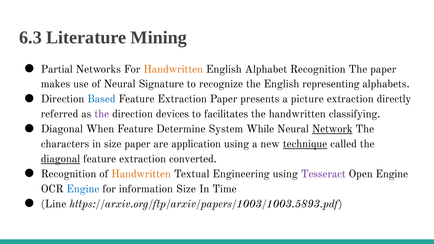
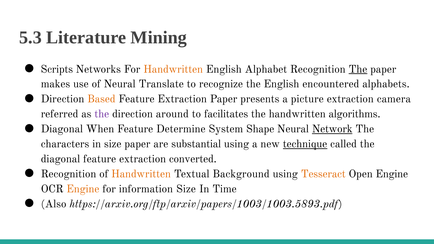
6.3: 6.3 -> 5.3 (30, 38)
Partial: Partial -> Scripts (57, 69)
The underline: none -> present (358, 69)
Signature: Signature -> Translate (161, 84)
representing: representing -> encountered (331, 84)
Based colour: blue -> orange (101, 99)
directly: directly -> camera (394, 99)
devices: devices -> around (172, 114)
classifying: classifying -> algorithms (355, 114)
While: While -> Shape (260, 129)
application: application -> substantial (196, 144)
diagonal underline: present -> none (60, 159)
Engineering: Engineering -> Background (241, 174)
Tesseract colour: purple -> orange (323, 174)
Engine colour: blue -> orange (83, 189)
Line: Line -> Also (54, 204)
